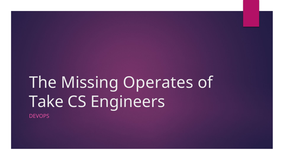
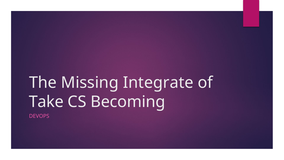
Operates: Operates -> Integrate (158, 83)
Engineers: Engineers -> Becoming (128, 102)
